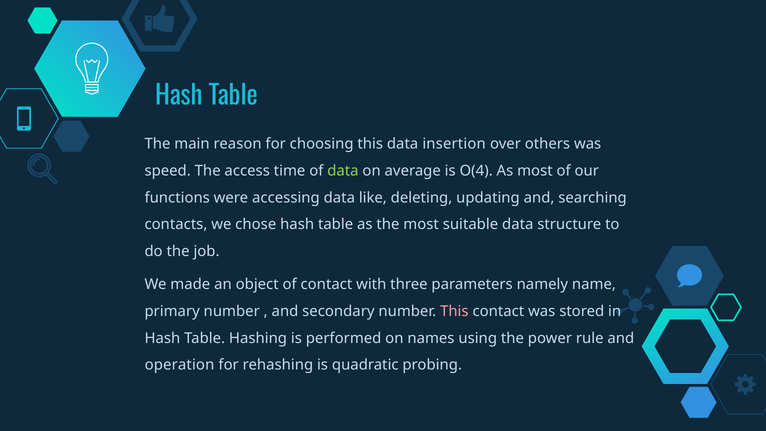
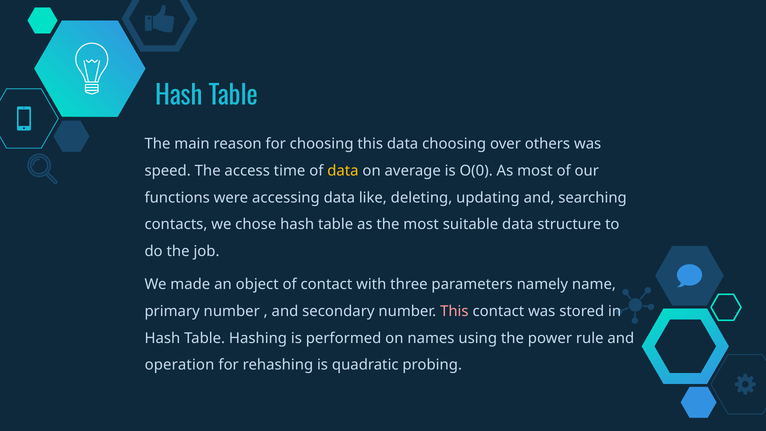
data insertion: insertion -> choosing (454, 144)
data colour: light green -> yellow (343, 171)
O(4: O(4 -> O(0 (476, 171)
